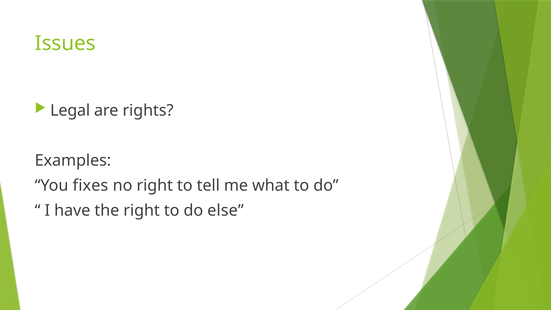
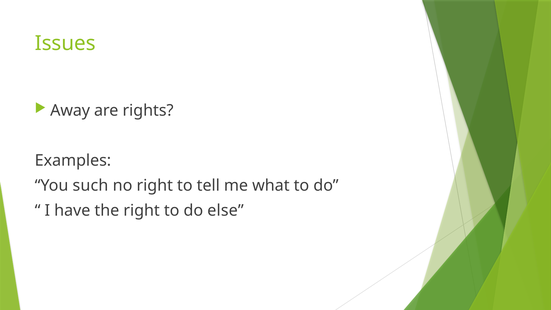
Legal: Legal -> Away (70, 110)
fixes: fixes -> such (90, 185)
